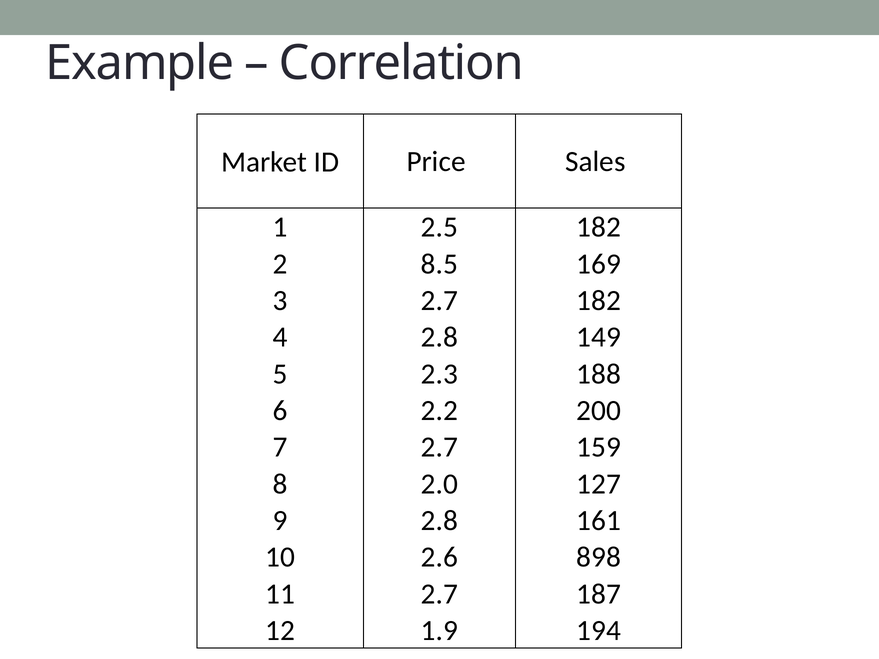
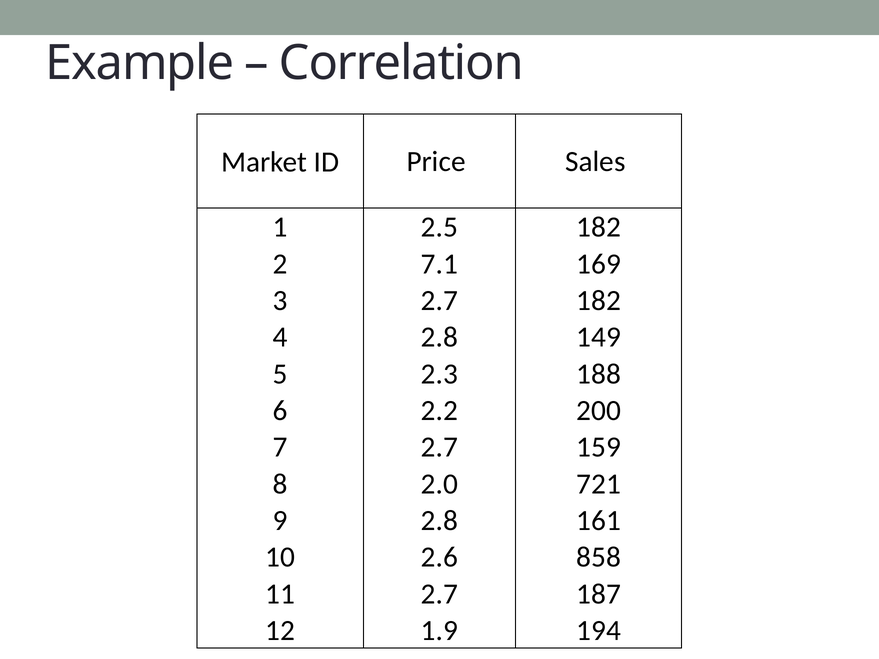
8.5: 8.5 -> 7.1 (439, 264)
127: 127 -> 721 (599, 484)
898: 898 -> 858 (599, 557)
